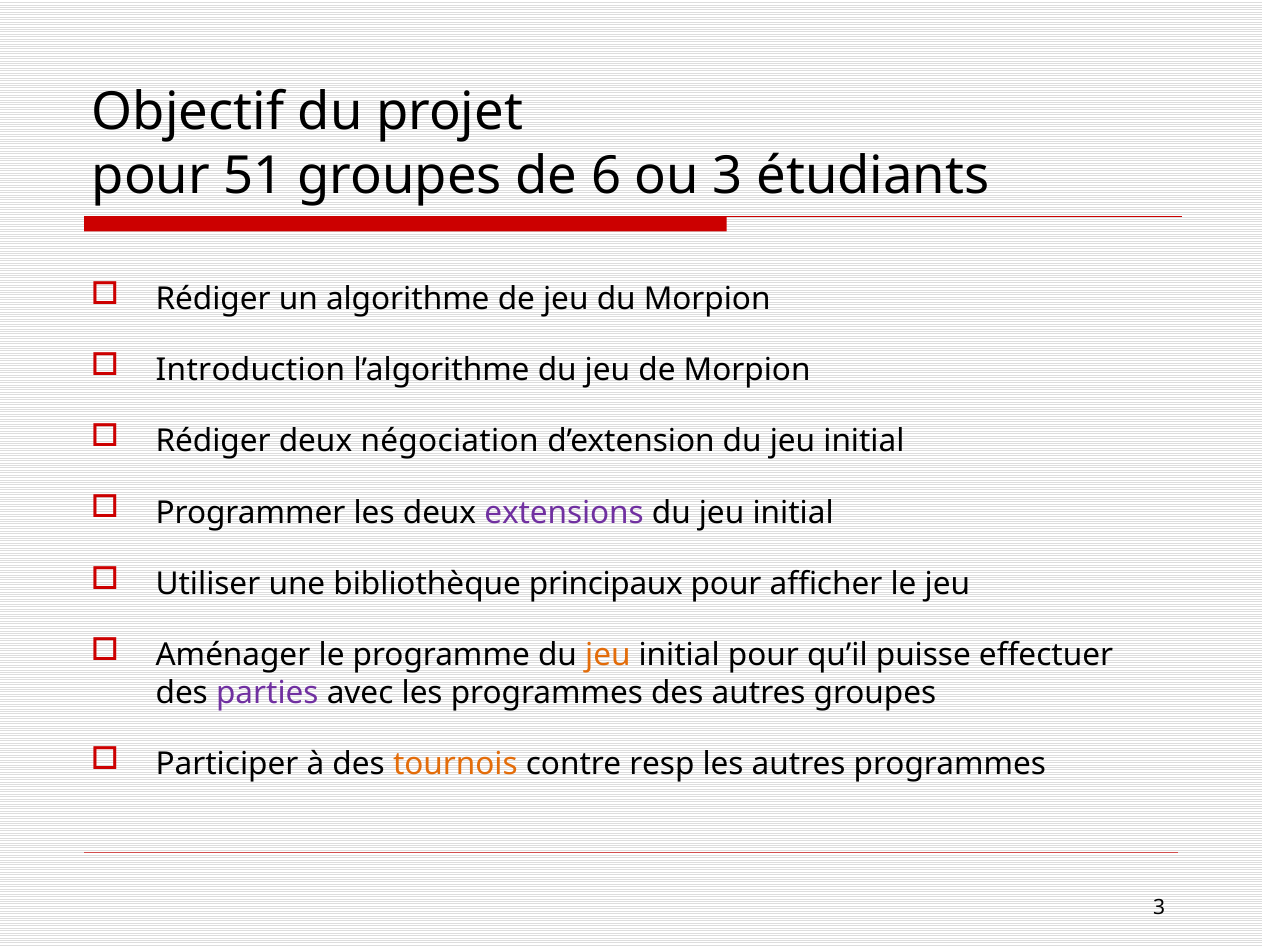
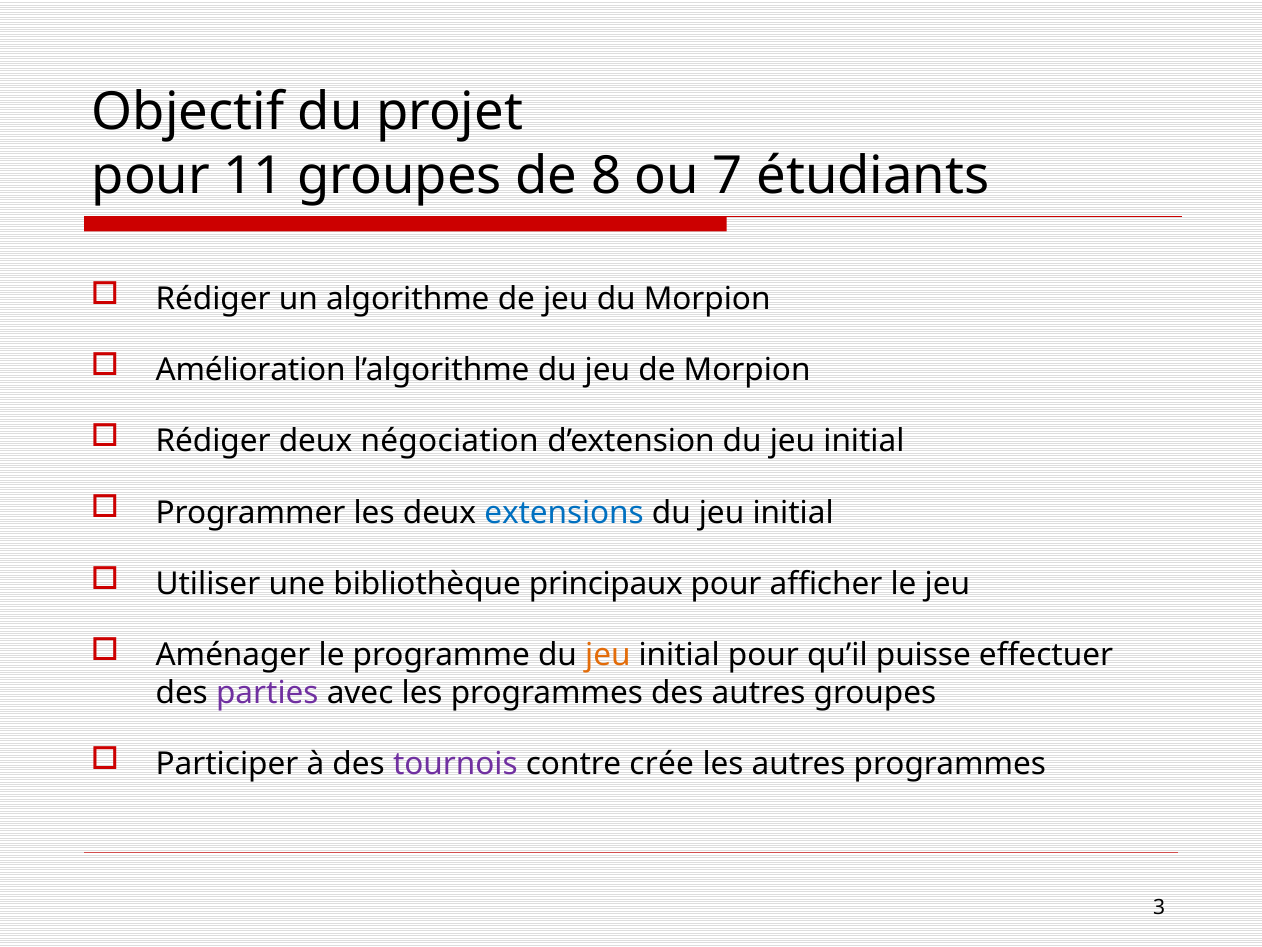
51: 51 -> 11 (254, 176)
6: 6 -> 8 (606, 176)
ou 3: 3 -> 7 (728, 176)
Introduction: Introduction -> Amélioration (251, 370)
extensions colour: purple -> blue (564, 512)
tournois colour: orange -> purple (455, 764)
resp: resp -> crée (662, 764)
